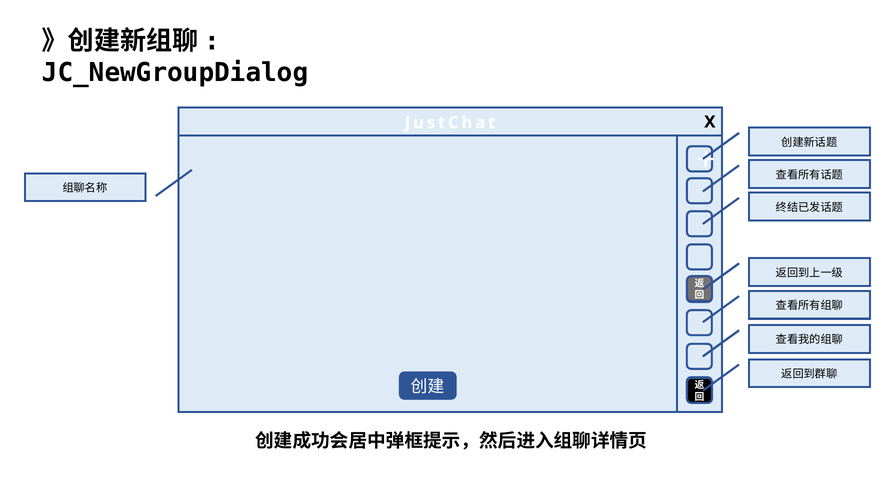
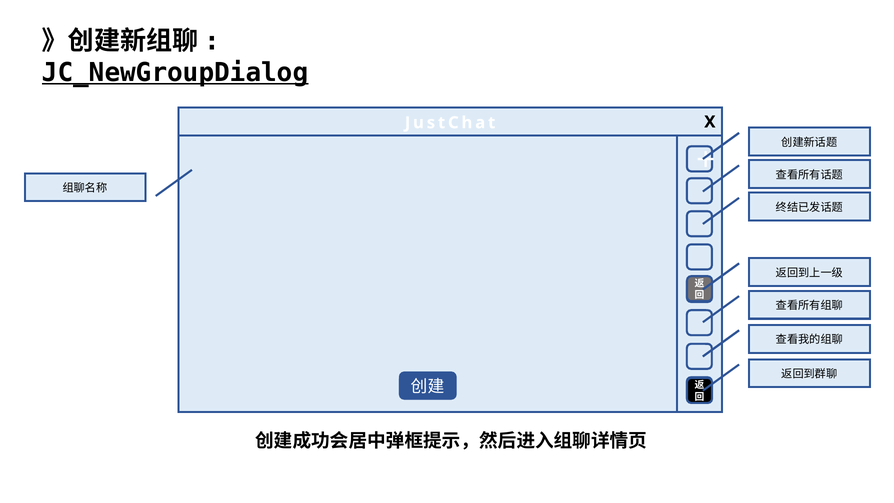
JC_NewGroupDialog underline: none -> present (175, 72)
